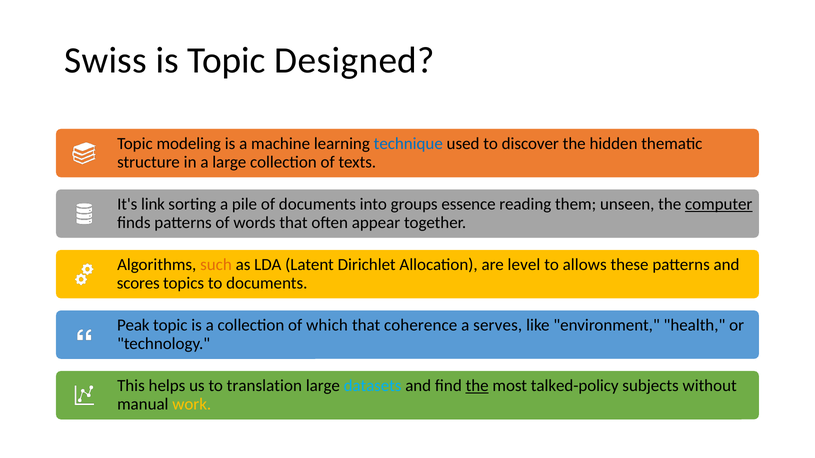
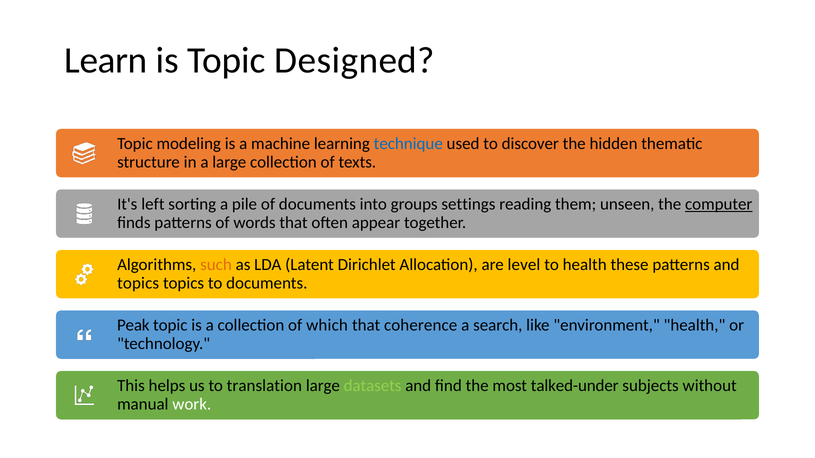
Swiss: Swiss -> Learn (106, 60)
link: link -> left (153, 205)
essence: essence -> settings (468, 205)
to allows: allows -> health (585, 265)
scores: scores -> topics (138, 283)
serves: serves -> search (498, 326)
datasets colour: light blue -> light green (373, 386)
the underline: present -> none (477, 386)
talked-policy: talked-policy -> talked-under (575, 386)
work colour: yellow -> white (192, 405)
